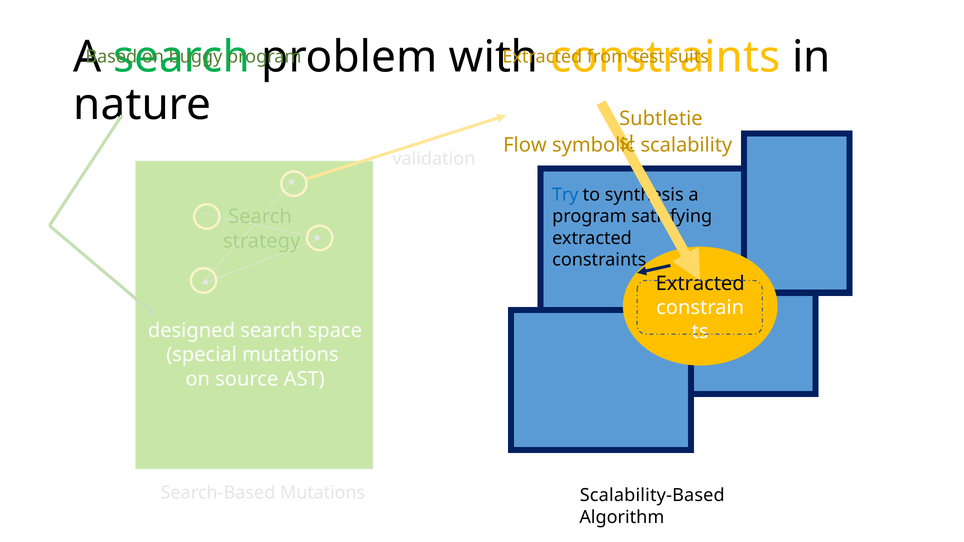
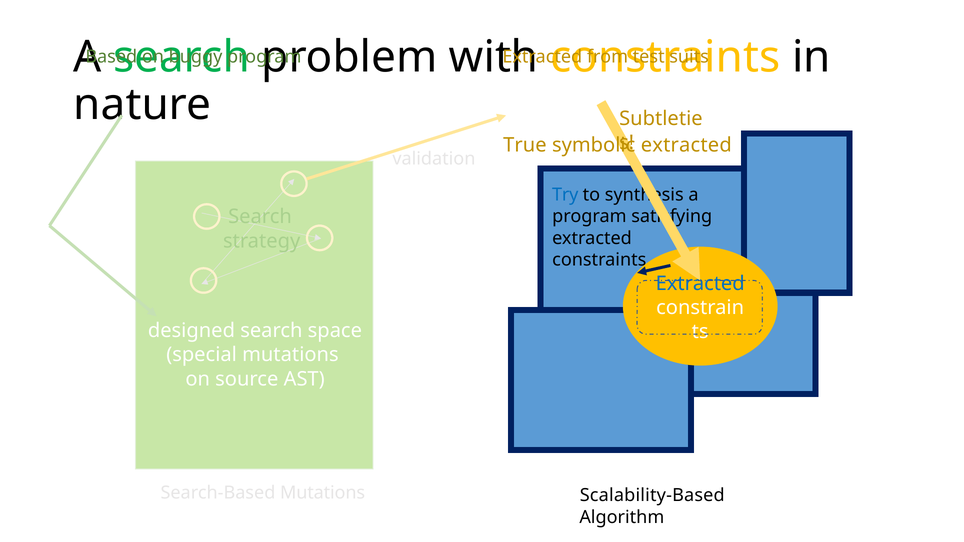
Flow: Flow -> True (525, 145)
scalability: scalability -> extracted (686, 145)
Extracted colour: black -> blue (700, 284)
